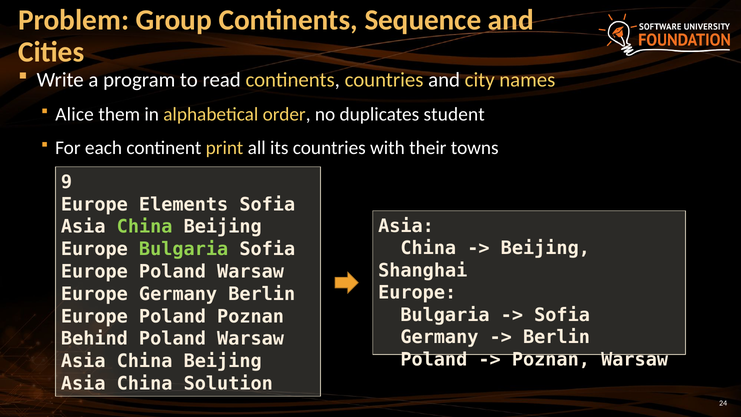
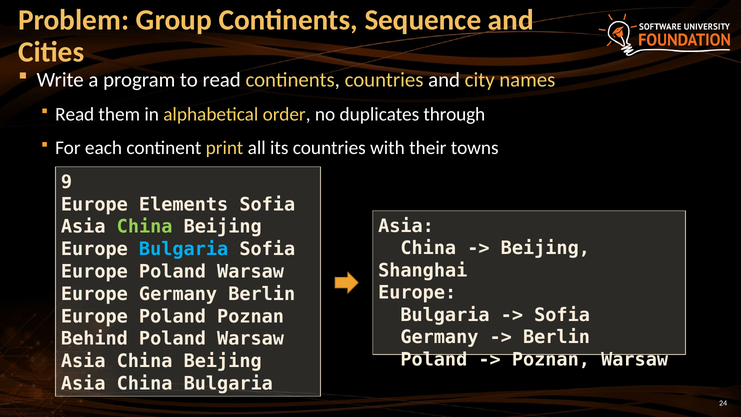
Alice: Alice -> Read (75, 114)
student: student -> through (454, 114)
Bulgaria colour: light green -> light blue (184, 249)
China Solution: Solution -> Bulgaria (228, 384)
